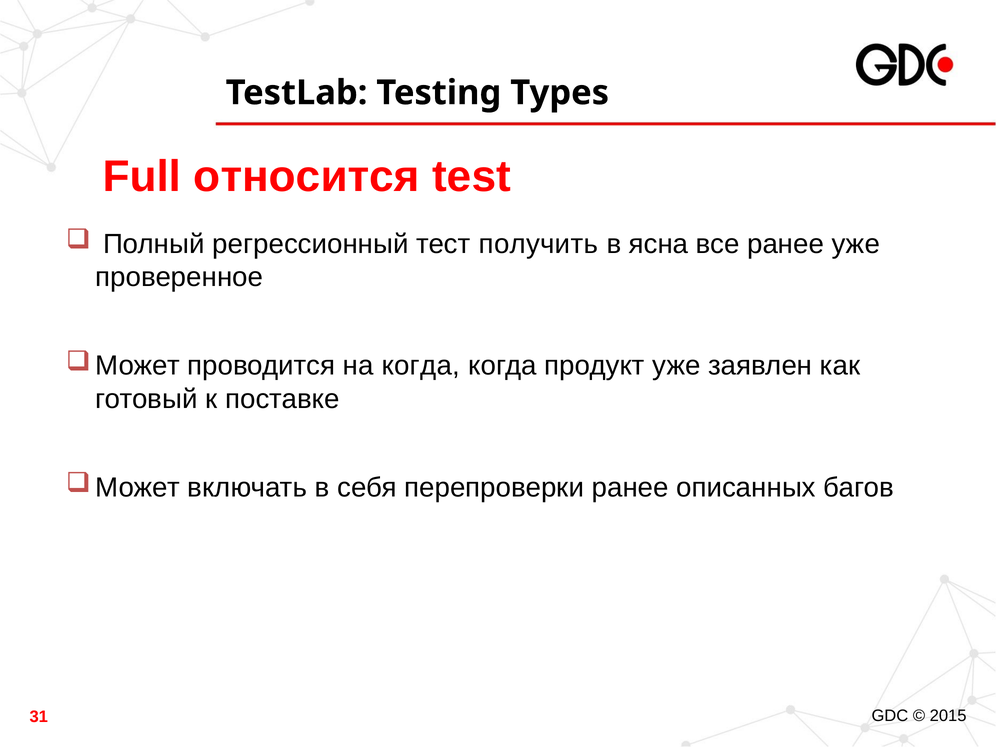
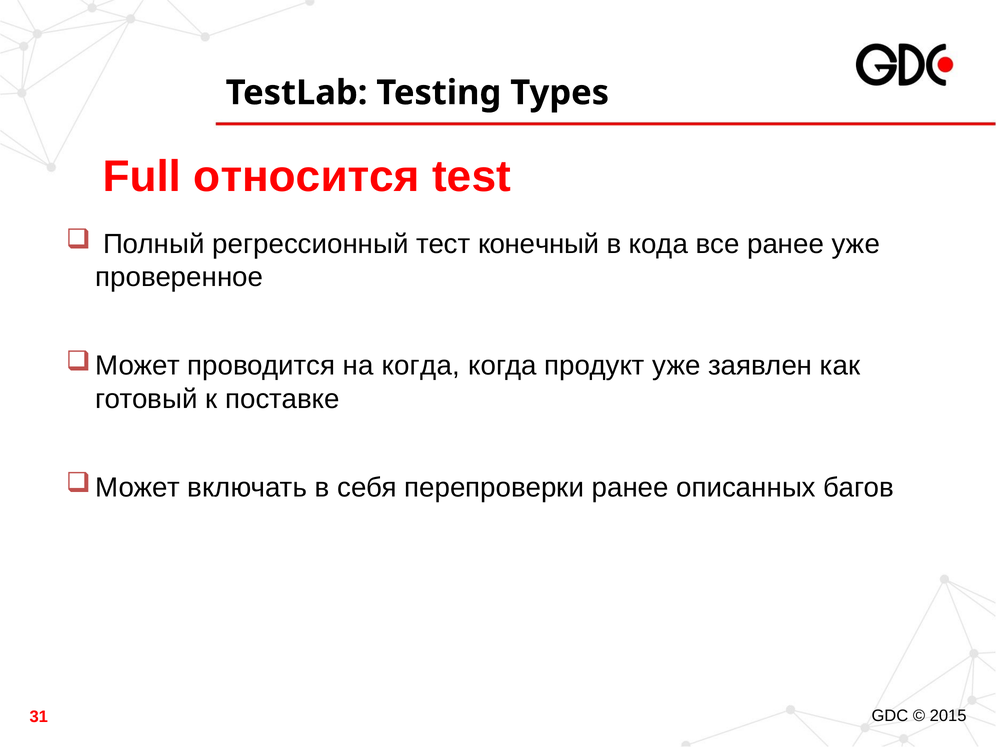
получить: получить -> конечный (539, 244)
ясна: ясна -> кода (658, 244)
